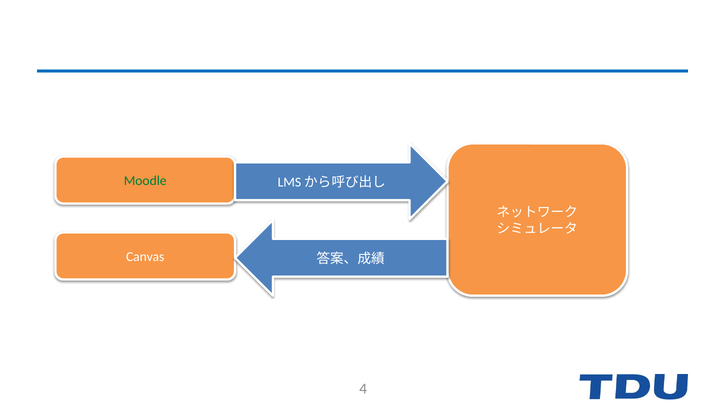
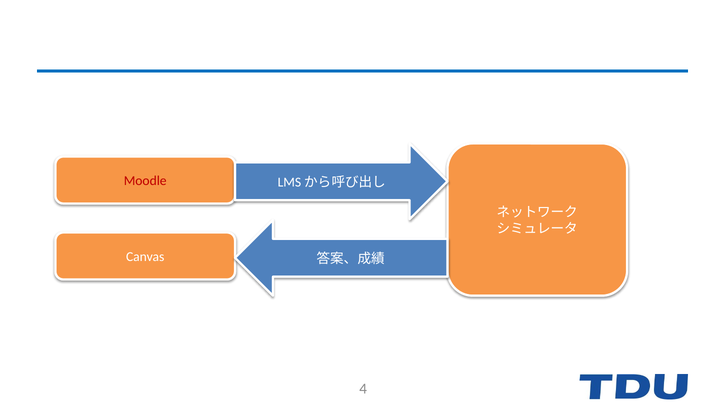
Moodle colour: green -> red (145, 181)
